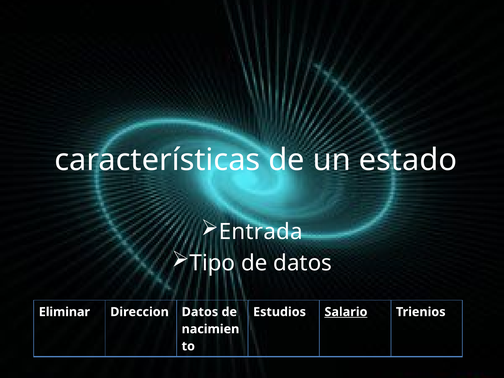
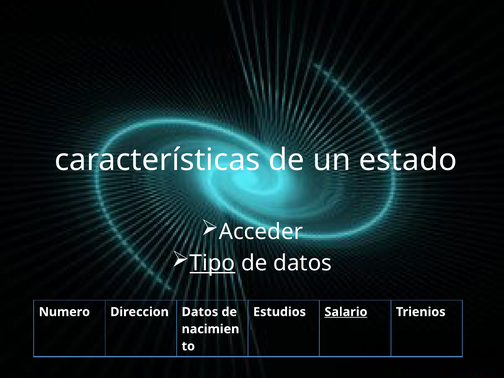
Entrada: Entrada -> Acceder (261, 232)
Tipo underline: none -> present (212, 263)
Eliminar: Eliminar -> Numero (64, 312)
